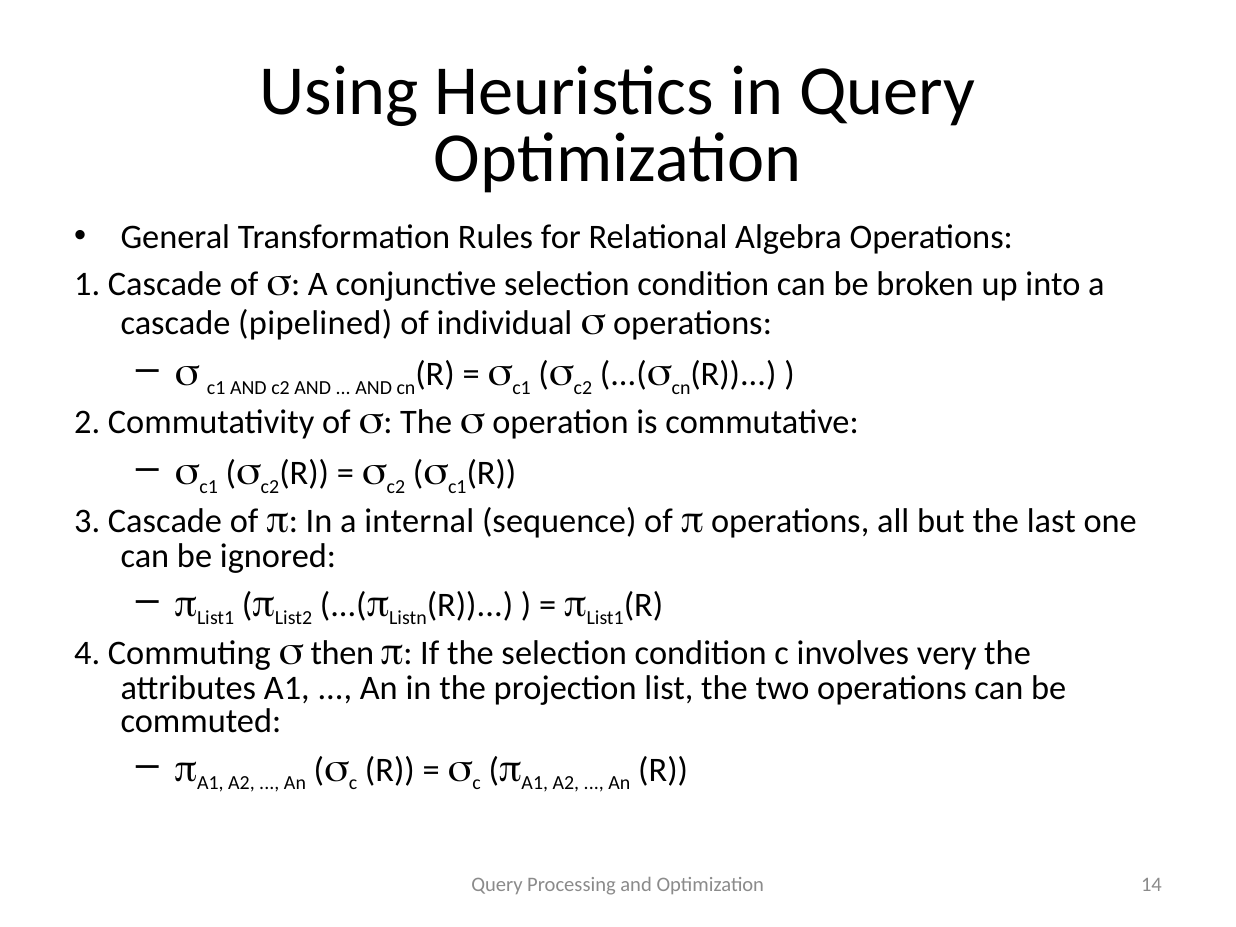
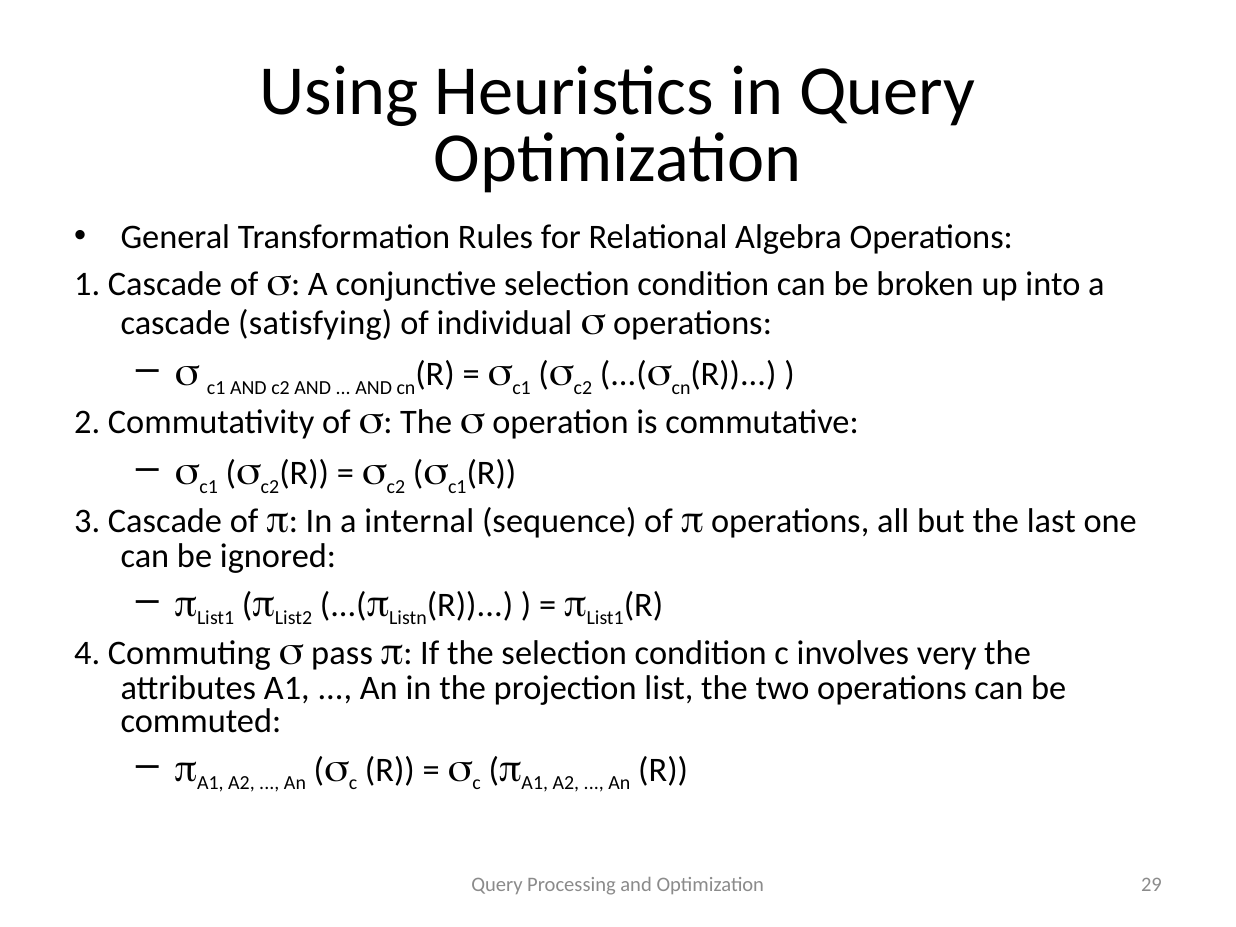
pipelined: pipelined -> satisfying (315, 324)
then: then -> pass (342, 653)
14: 14 -> 29 (1151, 885)
